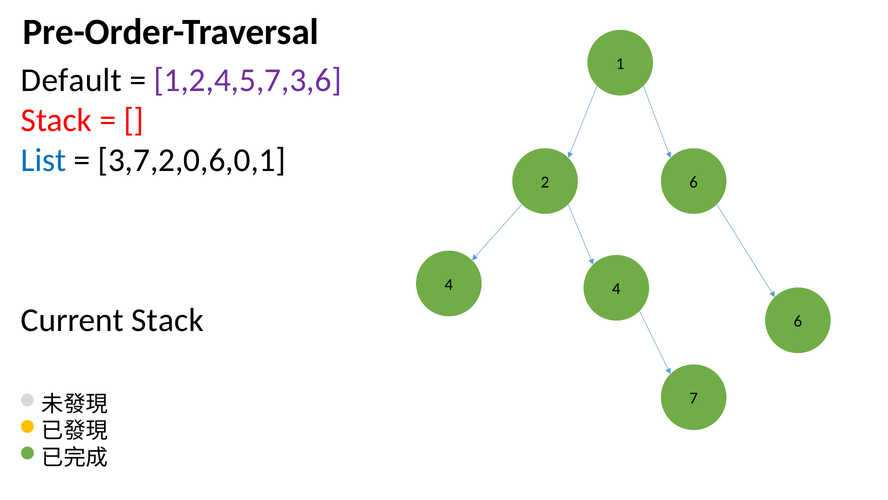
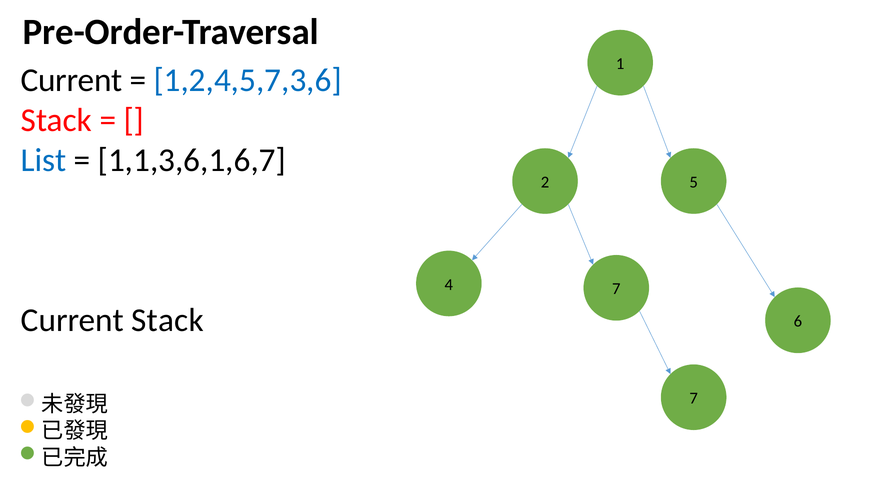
Default: Default -> Current (72, 80)
1,2,4,5,7,3,6 colour: purple -> blue (248, 80)
3,7,2,0,6,0,1: 3,7,2,0,6,0,1 -> 1,1,3,6,1,6,7 (192, 160)
2 6: 6 -> 5 (694, 182)
4 4: 4 -> 7 (616, 289)
